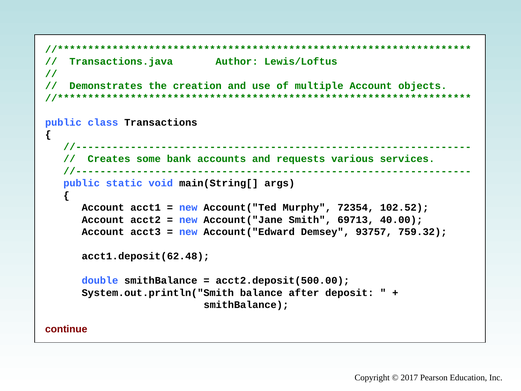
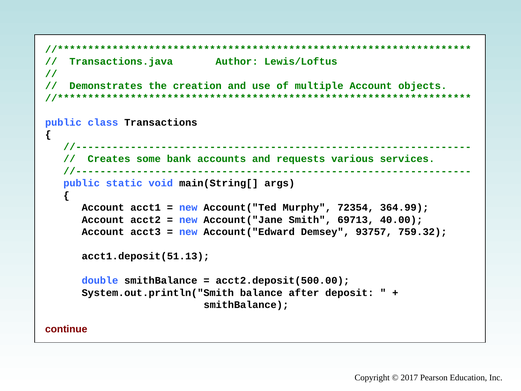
102.52: 102.52 -> 364.99 (404, 207)
acct1.deposit(62.48: acct1.deposit(62.48 -> acct1.deposit(51.13 (146, 256)
